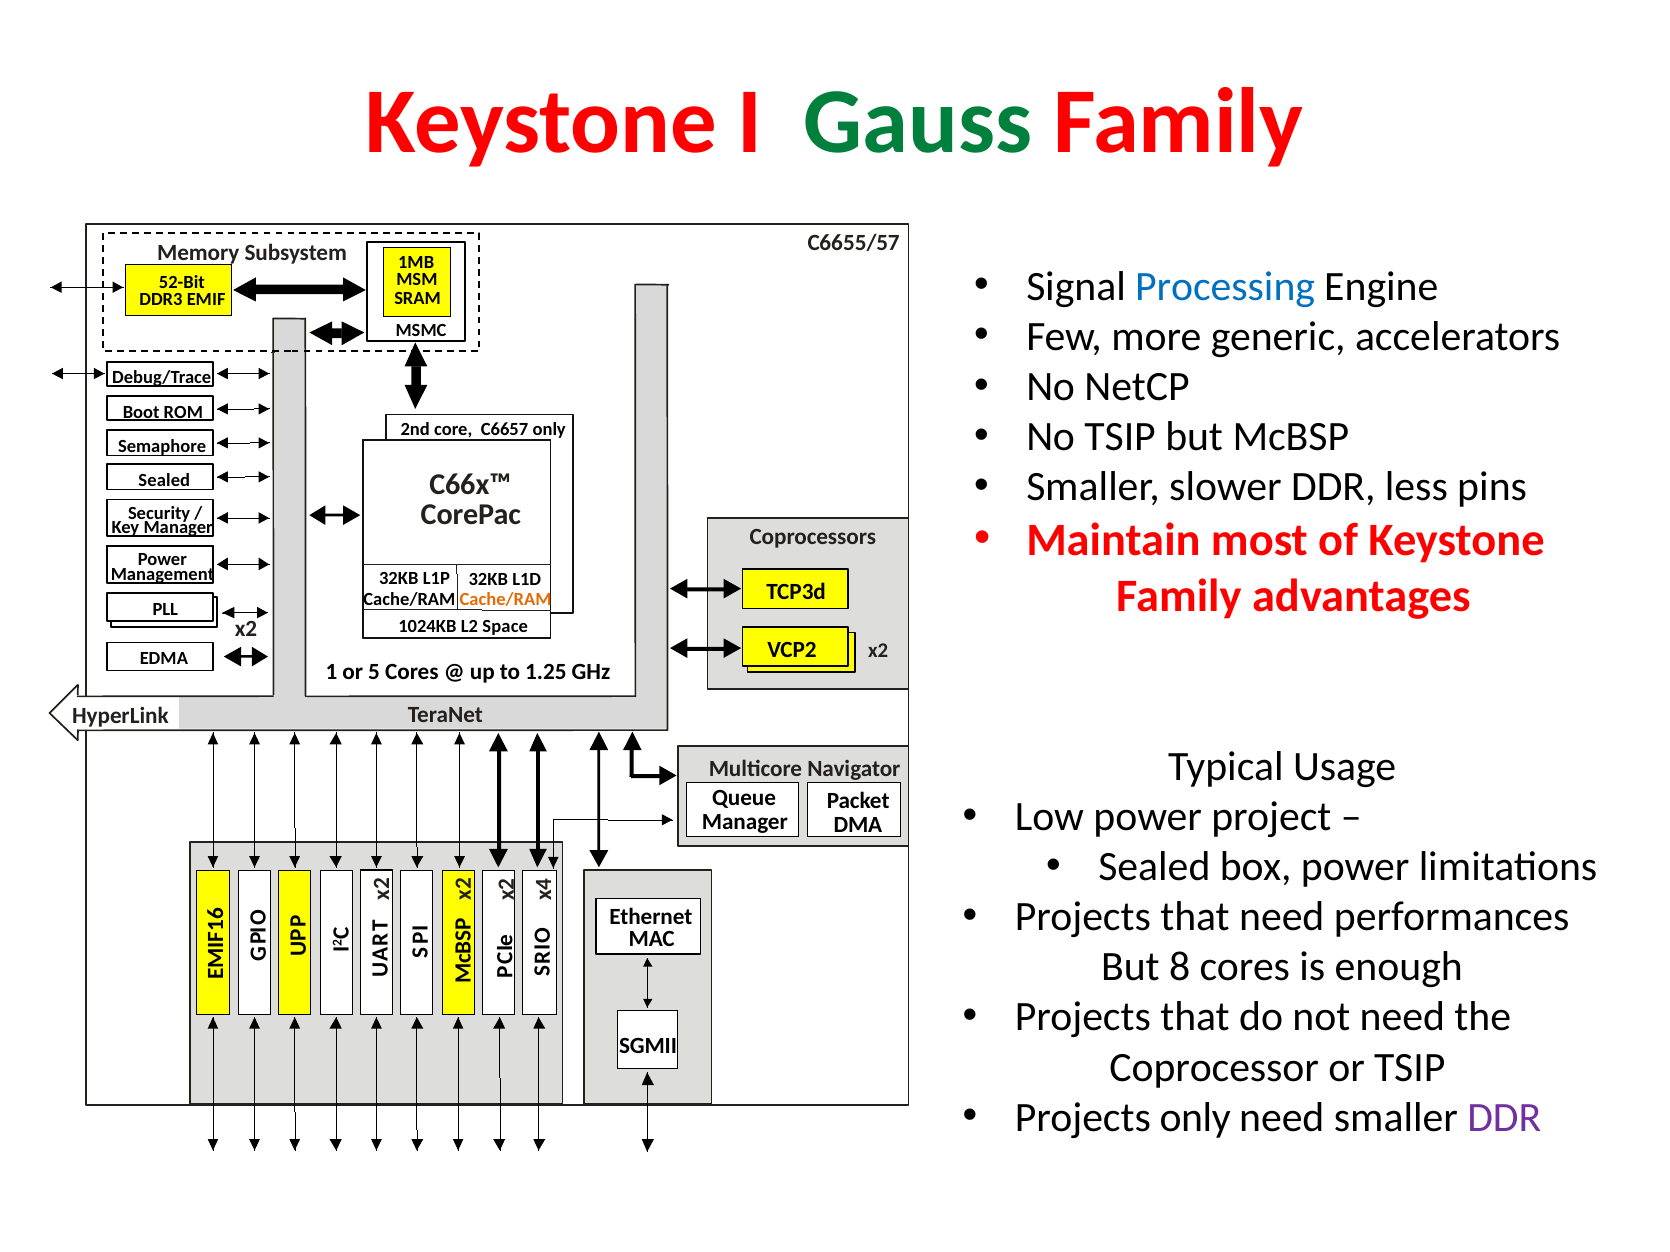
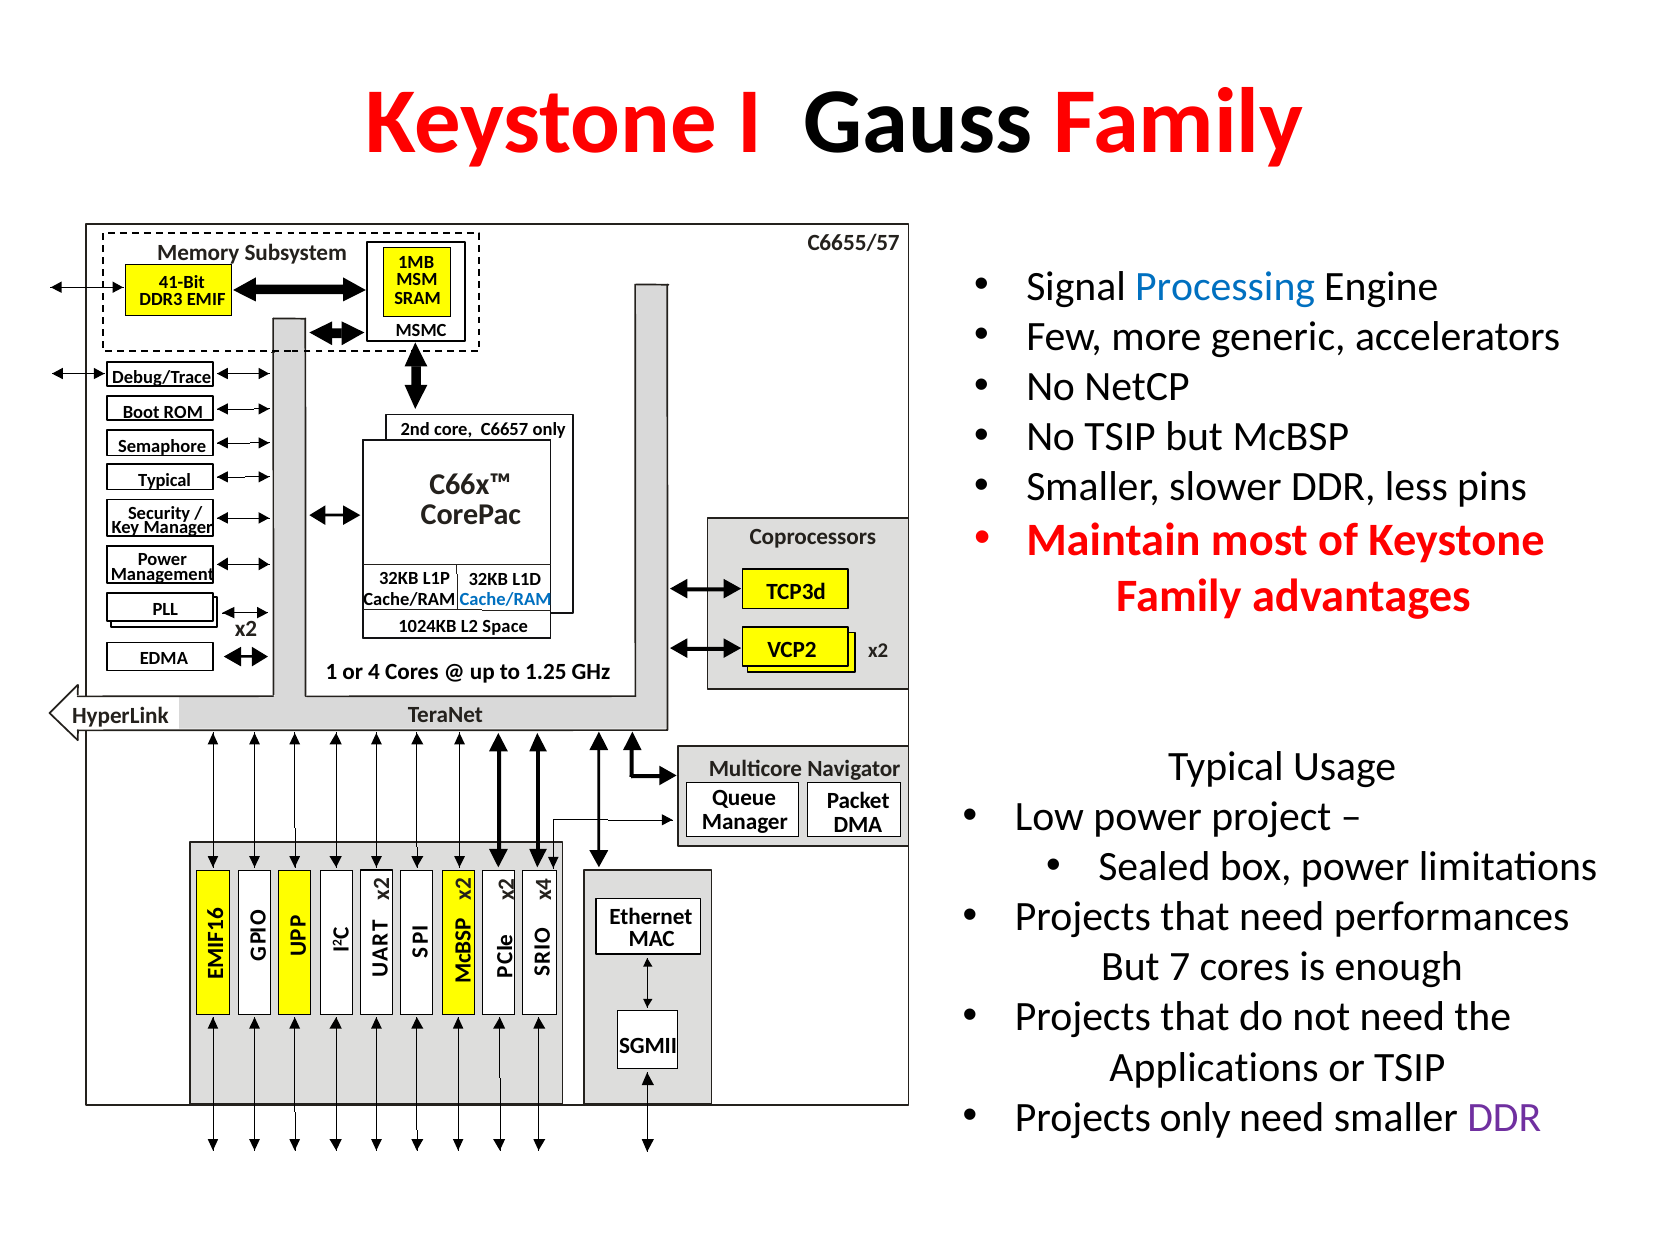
Gauss colour: green -> black (918, 122)
52-Bit: 52-Bit -> 41-Bit (182, 283)
Sealed: Sealed -> Typical (164, 481)
Cache/RAM colour: orange -> blue (506, 600)
or 5: 5 -> 4 (374, 672)
8: 8 -> 7 (1180, 968)
Coprocessor: Coprocessor -> Applications (1214, 1068)
